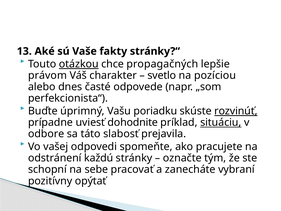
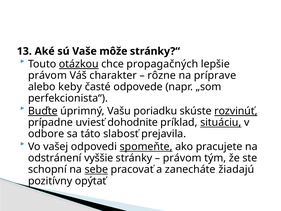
fakty: fakty -> môže (113, 51)
svetlo: svetlo -> rôzne (162, 75)
pozíciou: pozíciou -> príprave (215, 75)
dnes: dnes -> keby (70, 87)
Buďte underline: none -> present (43, 111)
spomeňte underline: none -> present (146, 147)
každú: každú -> vyššie (99, 158)
označte: označte -> právom (182, 158)
sebe underline: none -> present (96, 169)
vybraní: vybraní -> žiadajú (236, 169)
